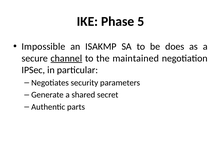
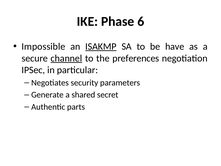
5: 5 -> 6 (141, 21)
ISAKMP underline: none -> present (101, 46)
does: does -> have (175, 46)
maintained: maintained -> preferences (136, 58)
